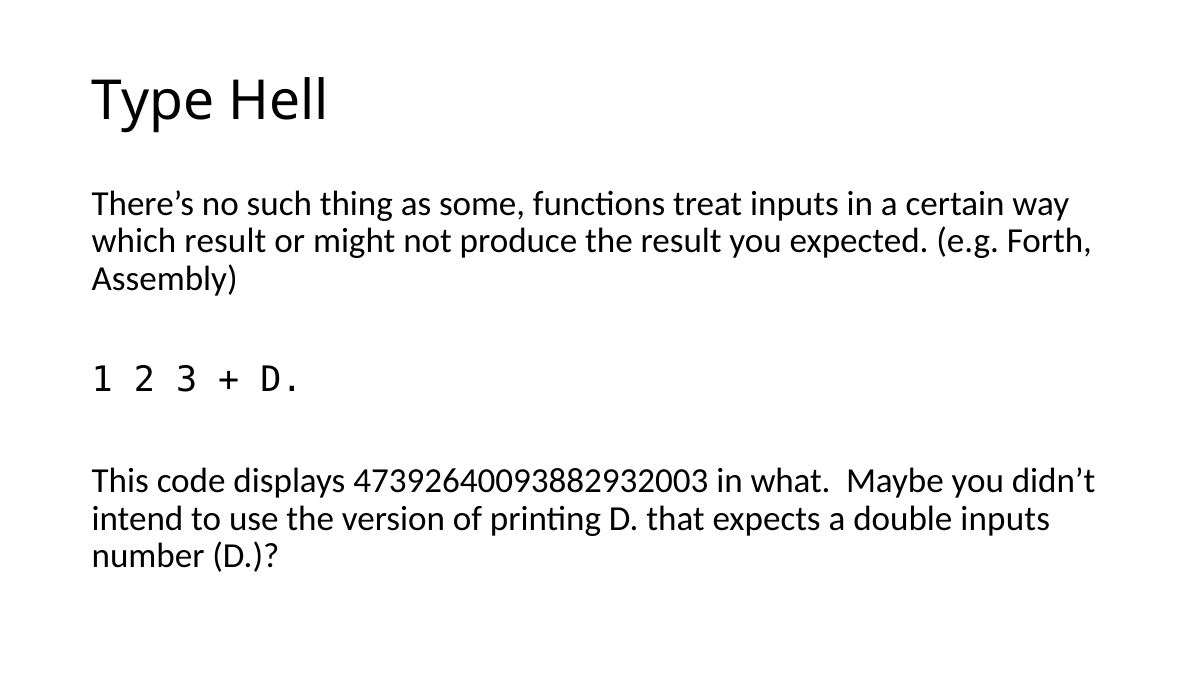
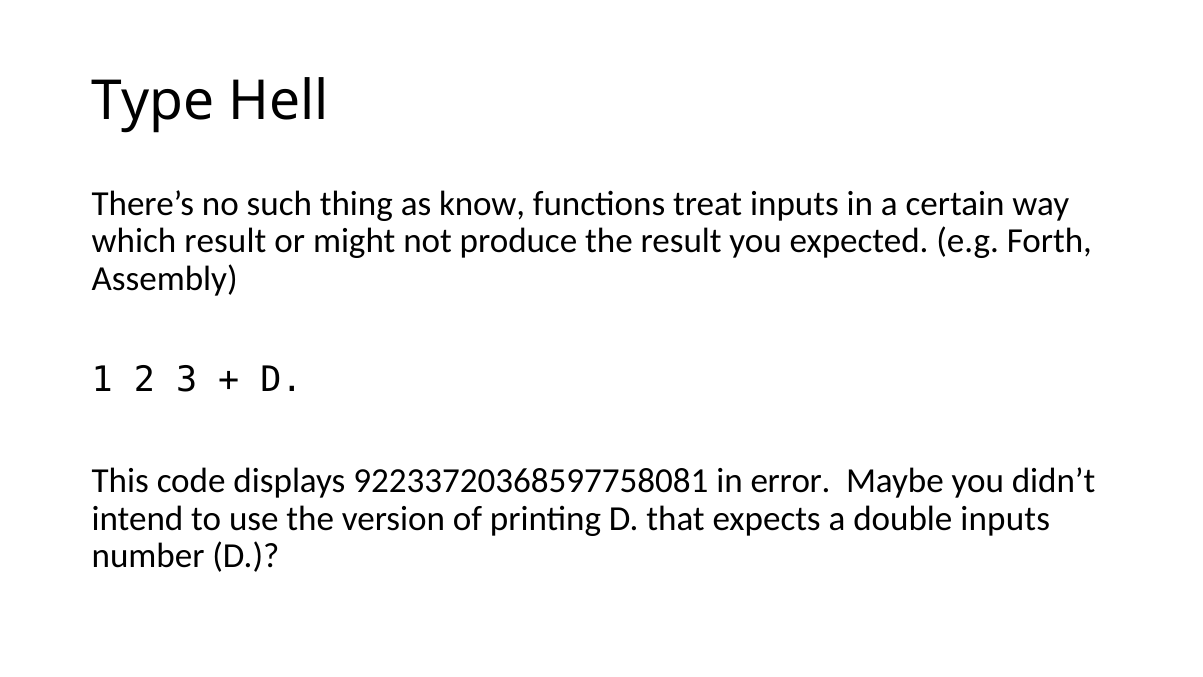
some: some -> know (482, 203)
47392640093882932003: 47392640093882932003 -> 92233720368597758081 (531, 480)
what: what -> error (791, 480)
